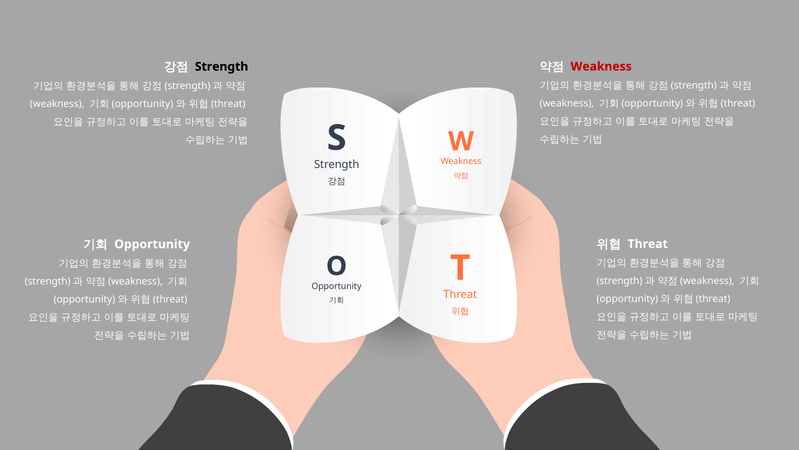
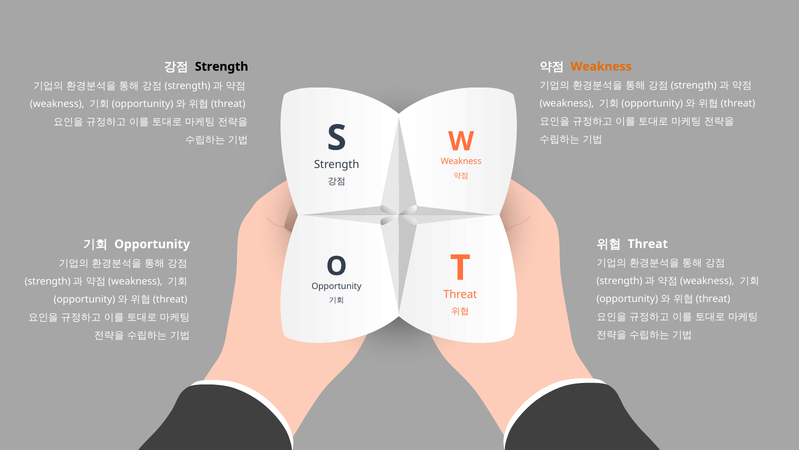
Weakness colour: red -> orange (601, 66)
